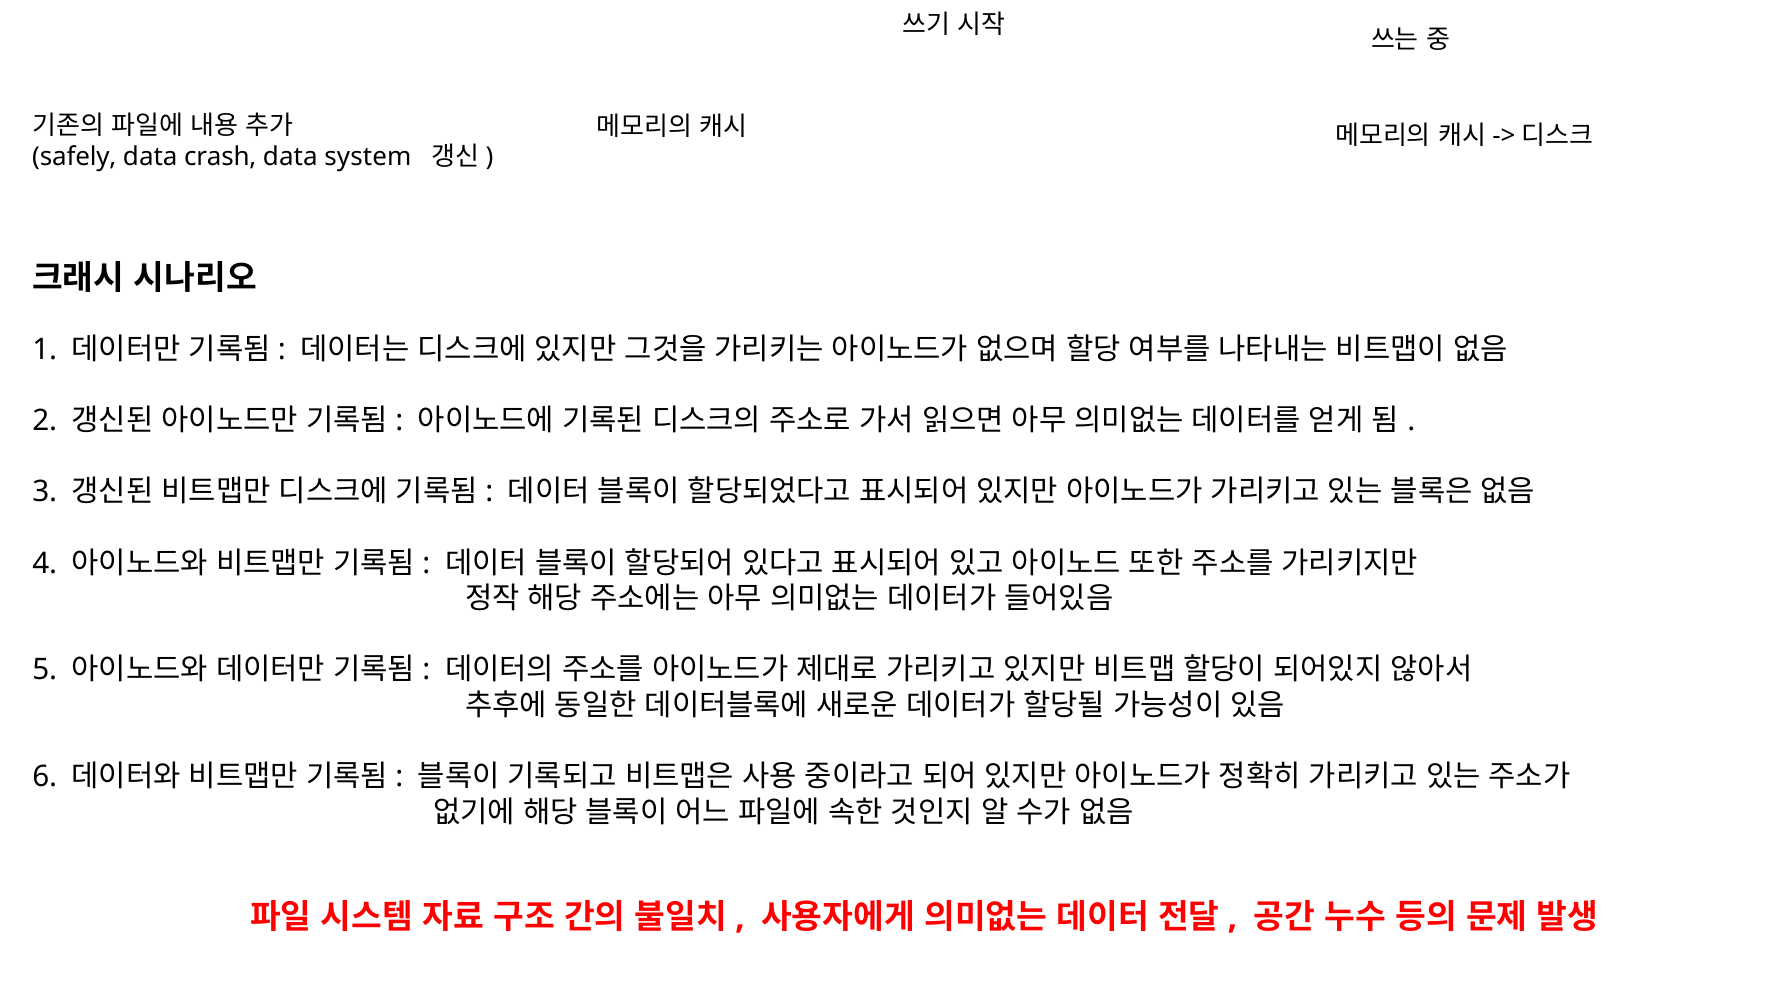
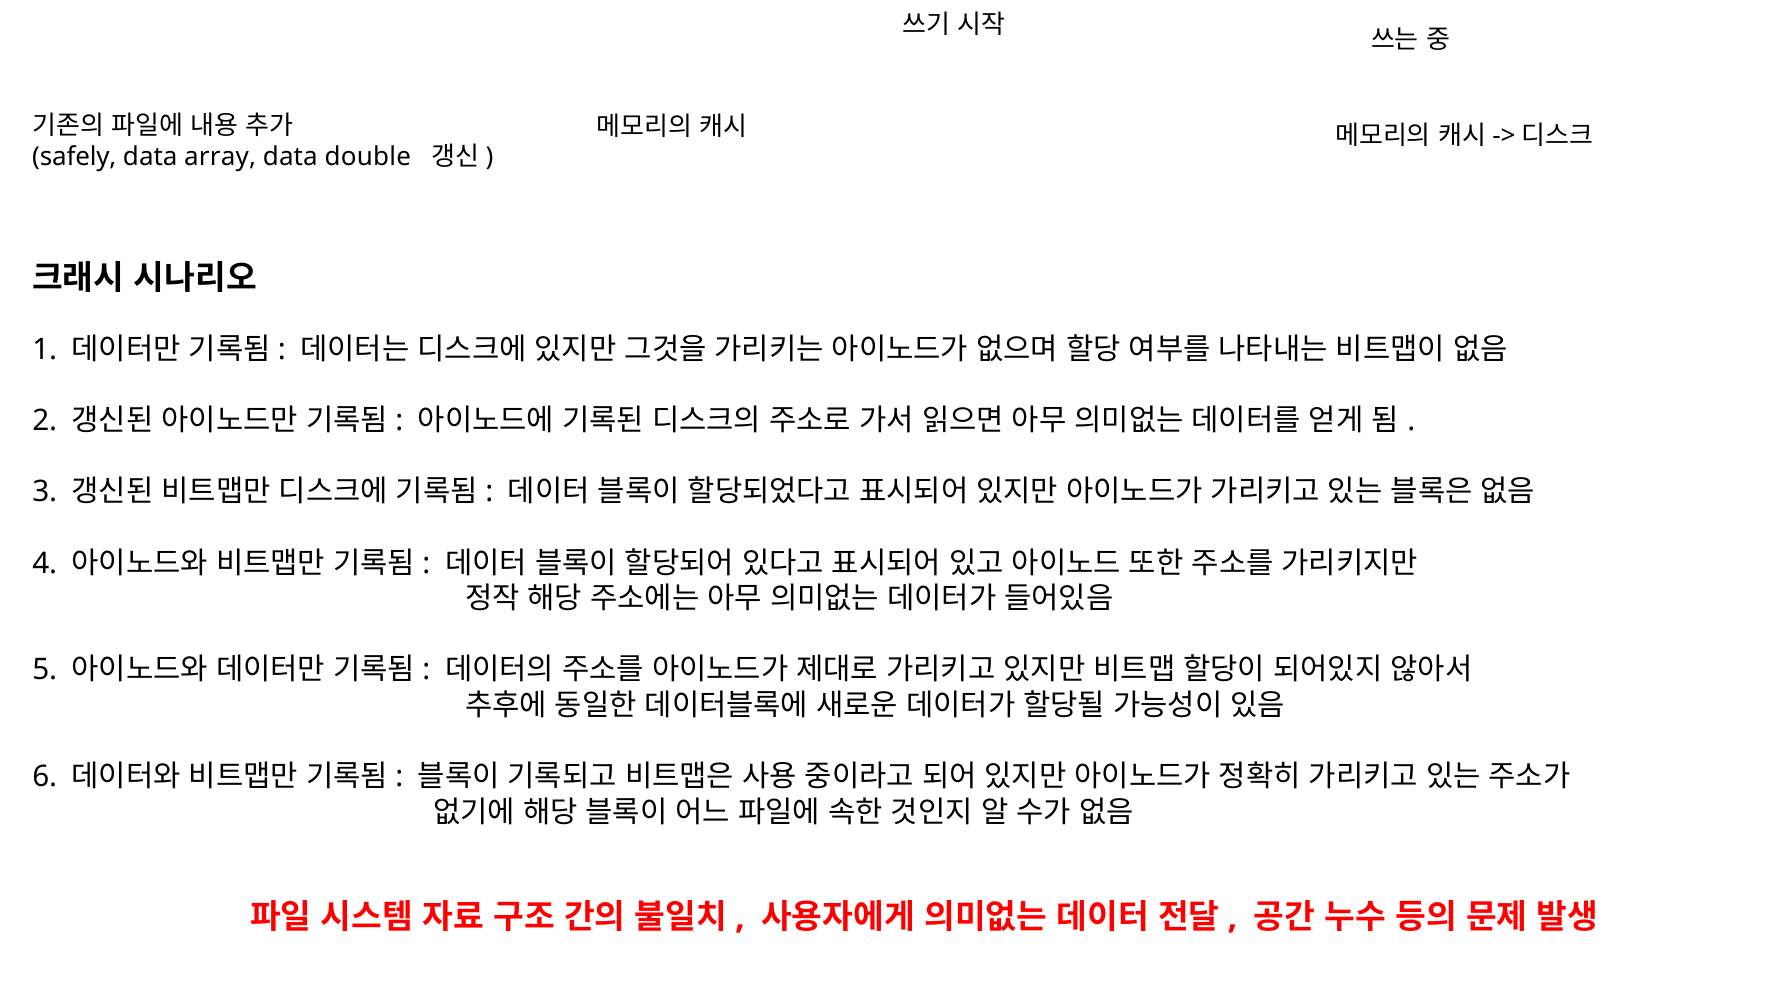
crash: crash -> array (220, 157)
system: system -> double (368, 157)
